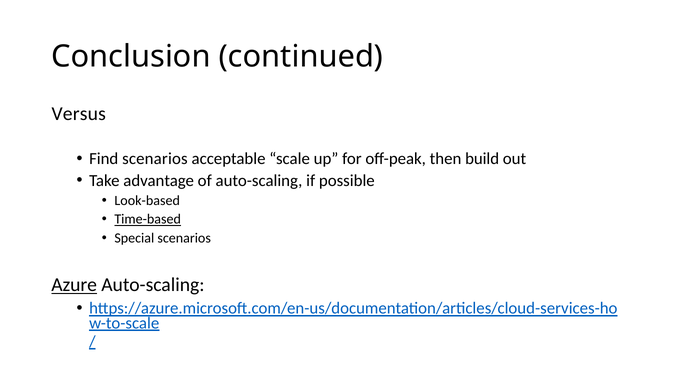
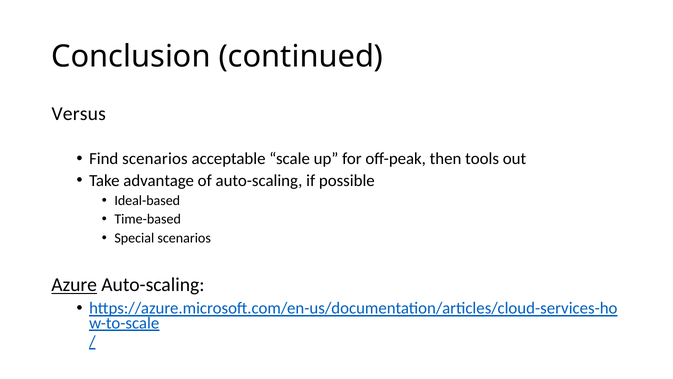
build: build -> tools (482, 159)
Look-based: Look-based -> Ideal-based (147, 200)
Time-based underline: present -> none (148, 219)
